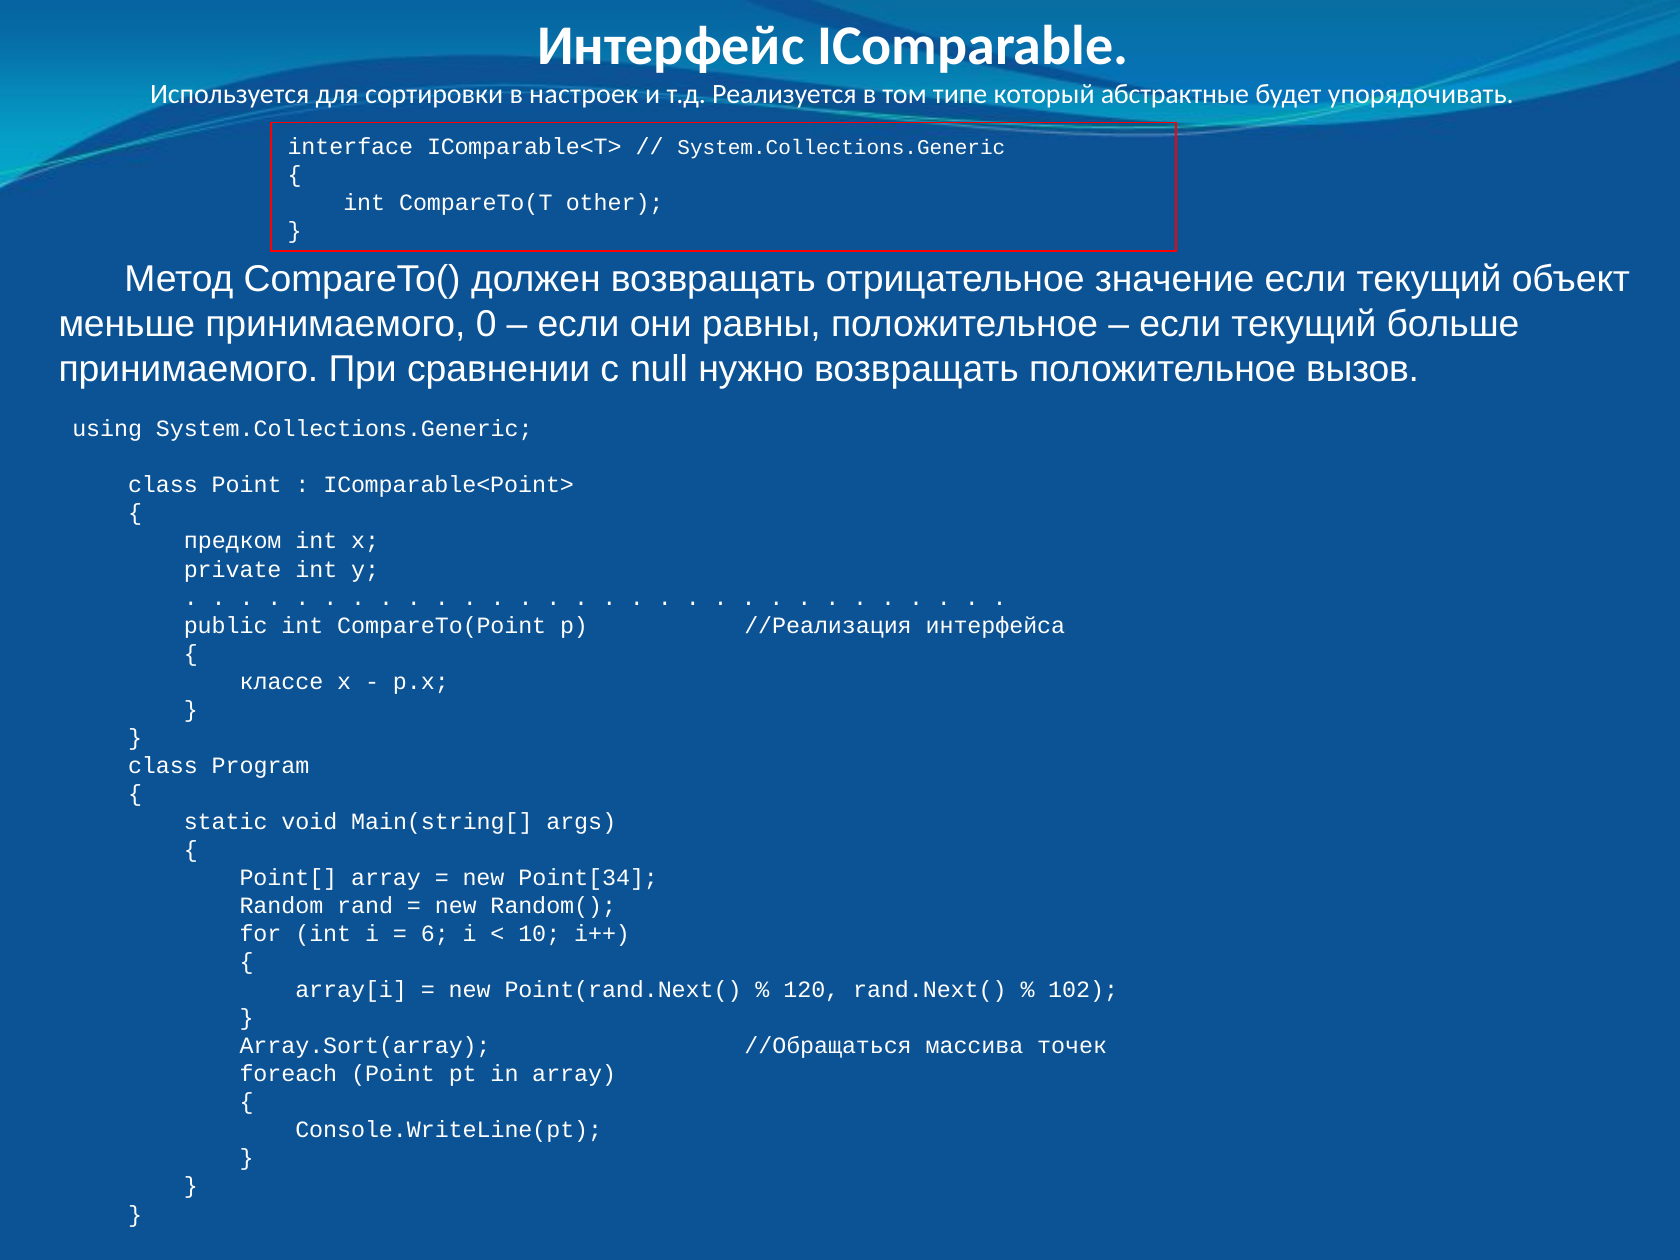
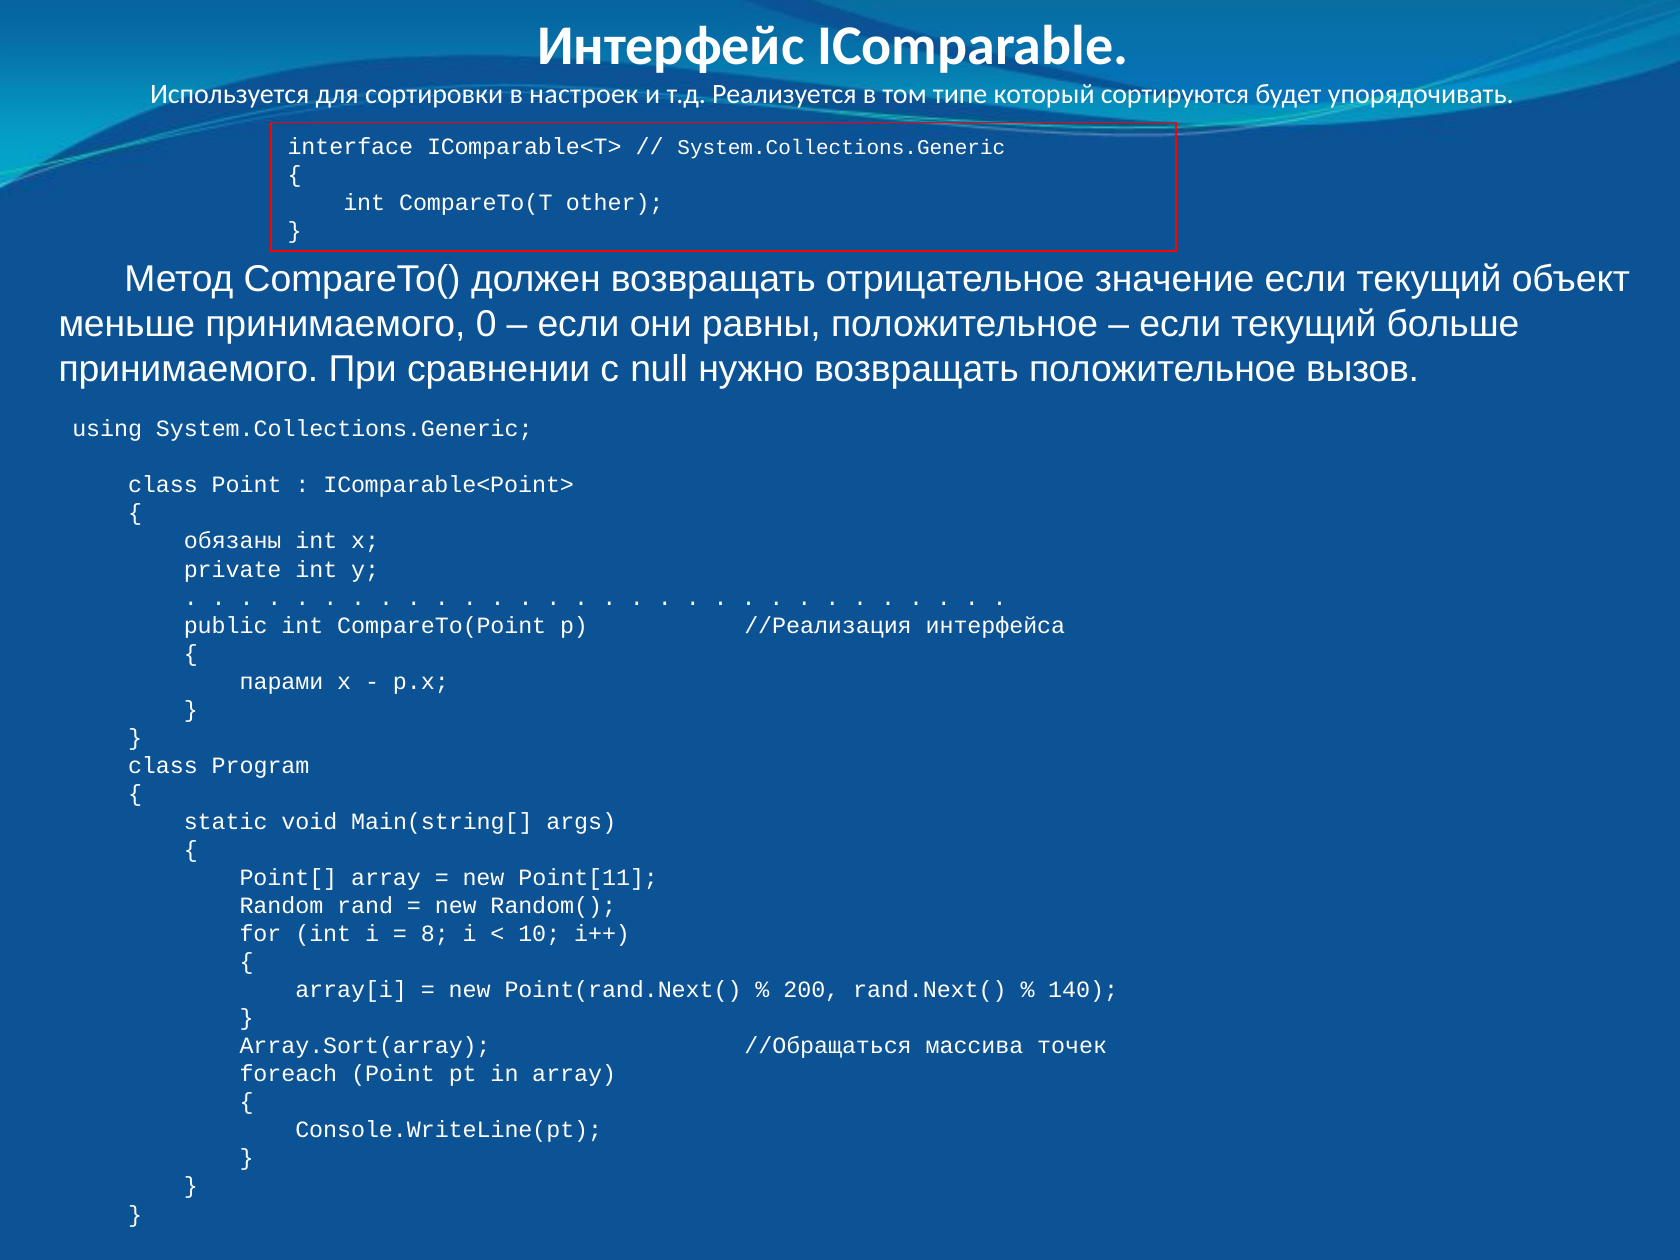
абстрактные: абстрактные -> сортируются (1175, 94)
предком: предком -> обязаны (233, 541)
классе: классе -> парами (282, 681)
Point[34: Point[34 -> Point[11 (588, 878)
6: 6 -> 8 (435, 934)
120: 120 -> 200 (811, 990)
102: 102 -> 140 (1083, 990)
